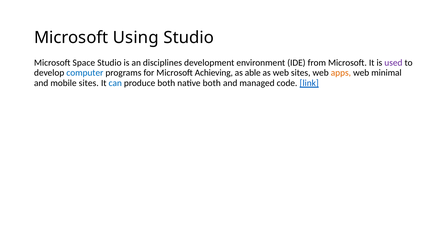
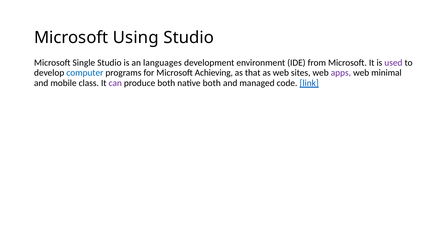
Space: Space -> Single (84, 63)
disciplines: disciplines -> languages (162, 63)
able: able -> that (253, 73)
apps colour: orange -> purple (341, 73)
mobile sites: sites -> class (89, 83)
can colour: blue -> purple (115, 83)
